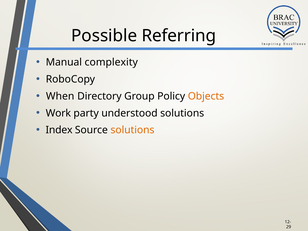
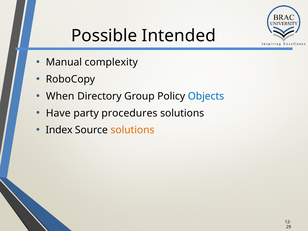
Referring: Referring -> Intended (179, 36)
Objects colour: orange -> blue (206, 96)
Work: Work -> Have (58, 113)
understood: understood -> procedures (129, 113)
